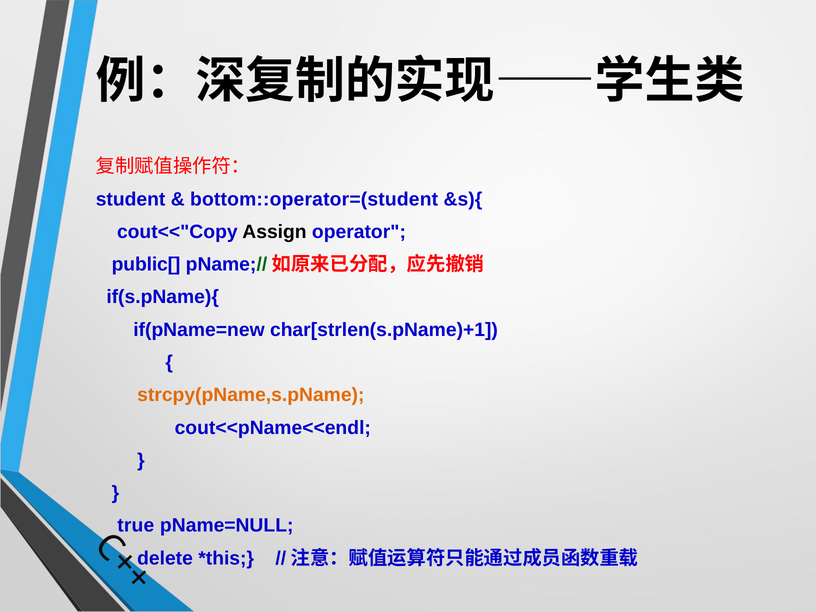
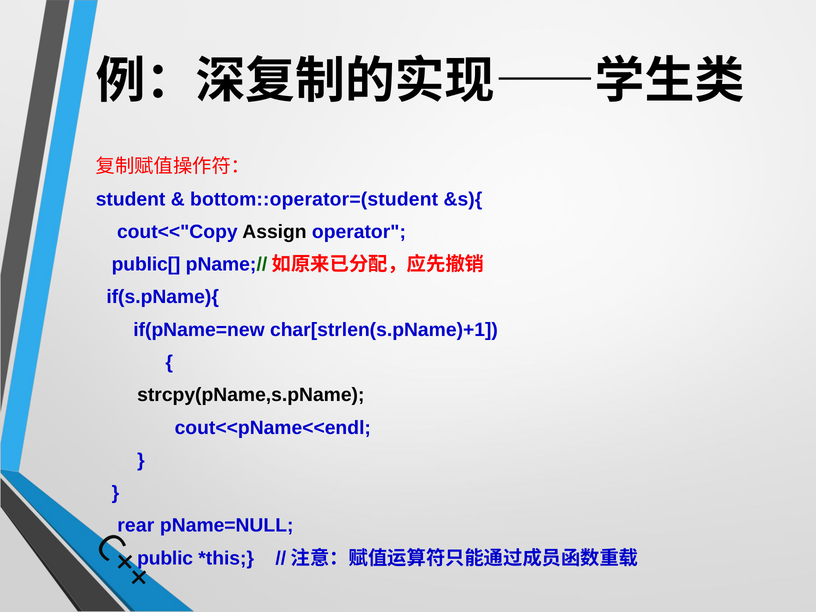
strcpy(pName,s.pName colour: orange -> black (251, 395)
true: true -> rear (136, 526)
delete: delete -> public (165, 558)
